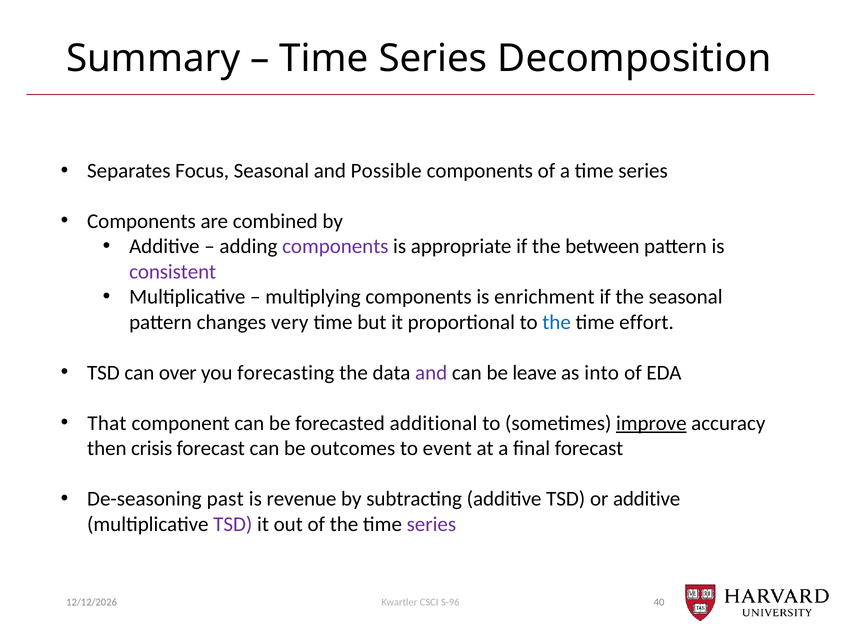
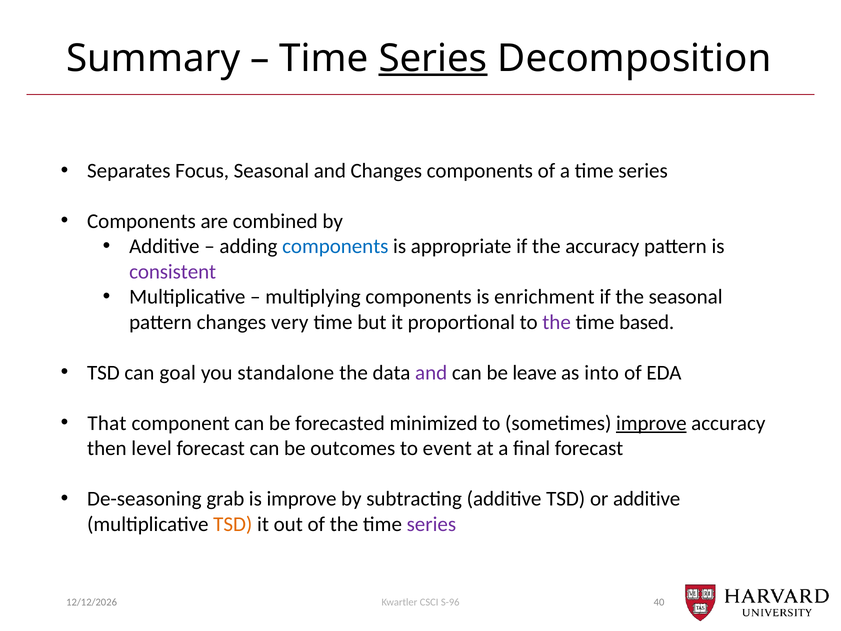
Series underline: none -> present (433, 58)
and Possible: Possible -> Changes (386, 171)
components colour: purple -> blue (335, 246)
the between: between -> accuracy (602, 246)
the colour: blue -> purple (557, 322)
effort: effort -> based (647, 322)
over: over -> goal (178, 372)
forecasting: forecasting -> standalone (286, 372)
additional: additional -> minimized (434, 423)
crisis: crisis -> level (152, 448)
past: past -> grab (225, 499)
is revenue: revenue -> improve (302, 499)
TSD colour: purple -> orange (233, 524)
